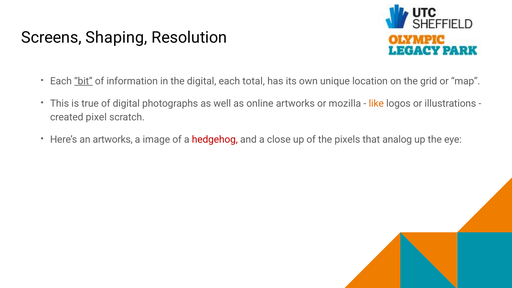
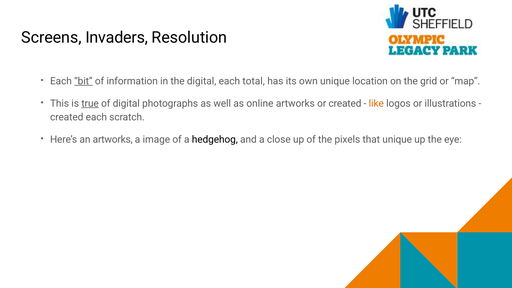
Shaping: Shaping -> Invaders (117, 38)
true underline: none -> present (90, 103)
or mozilla: mozilla -> created (345, 103)
created pixel: pixel -> each (96, 117)
hedgehog colour: red -> black (215, 139)
that analog: analog -> unique (397, 139)
